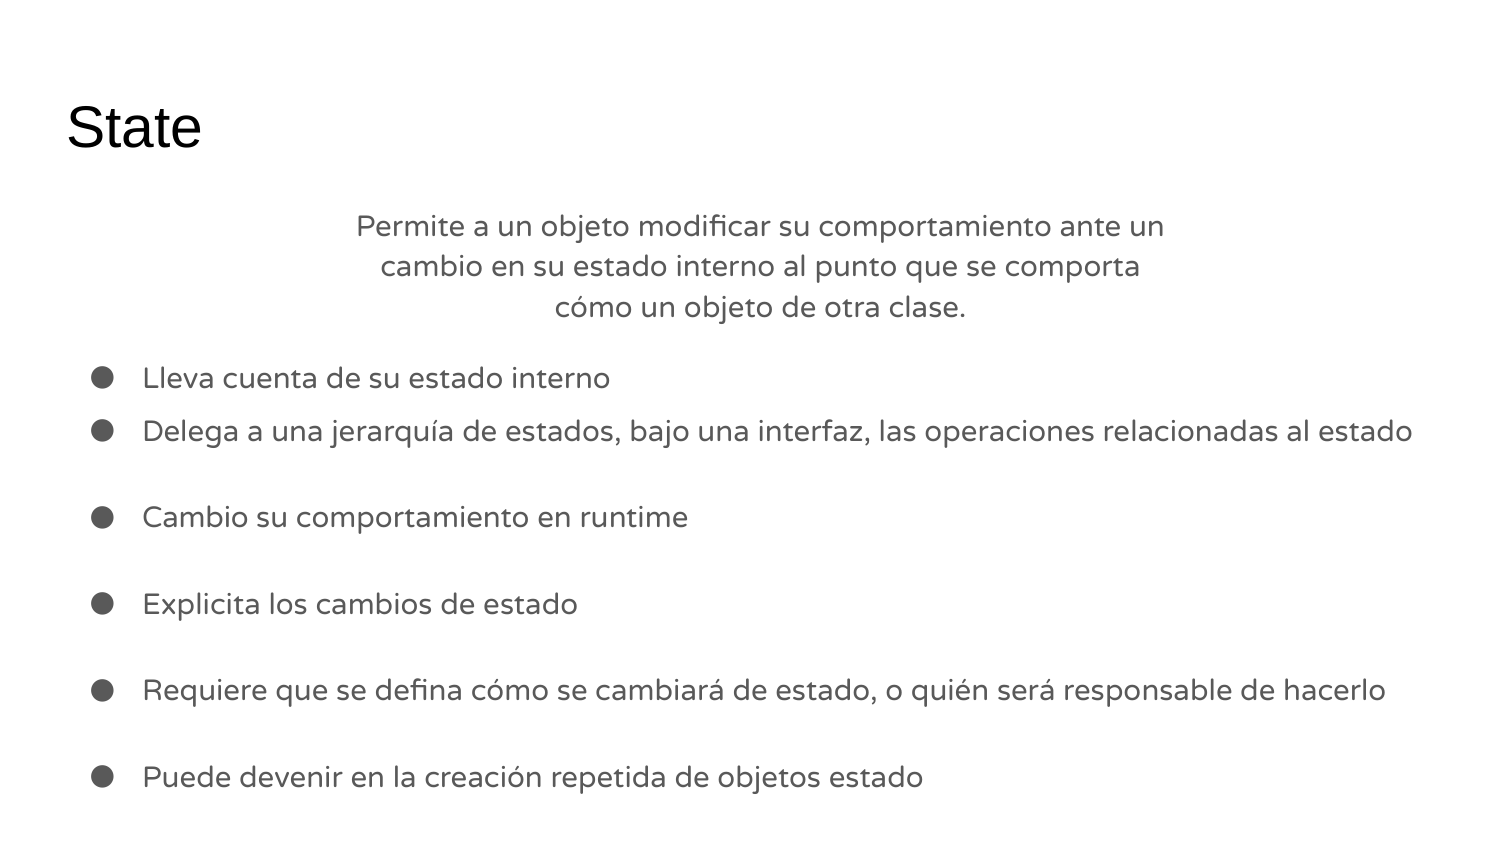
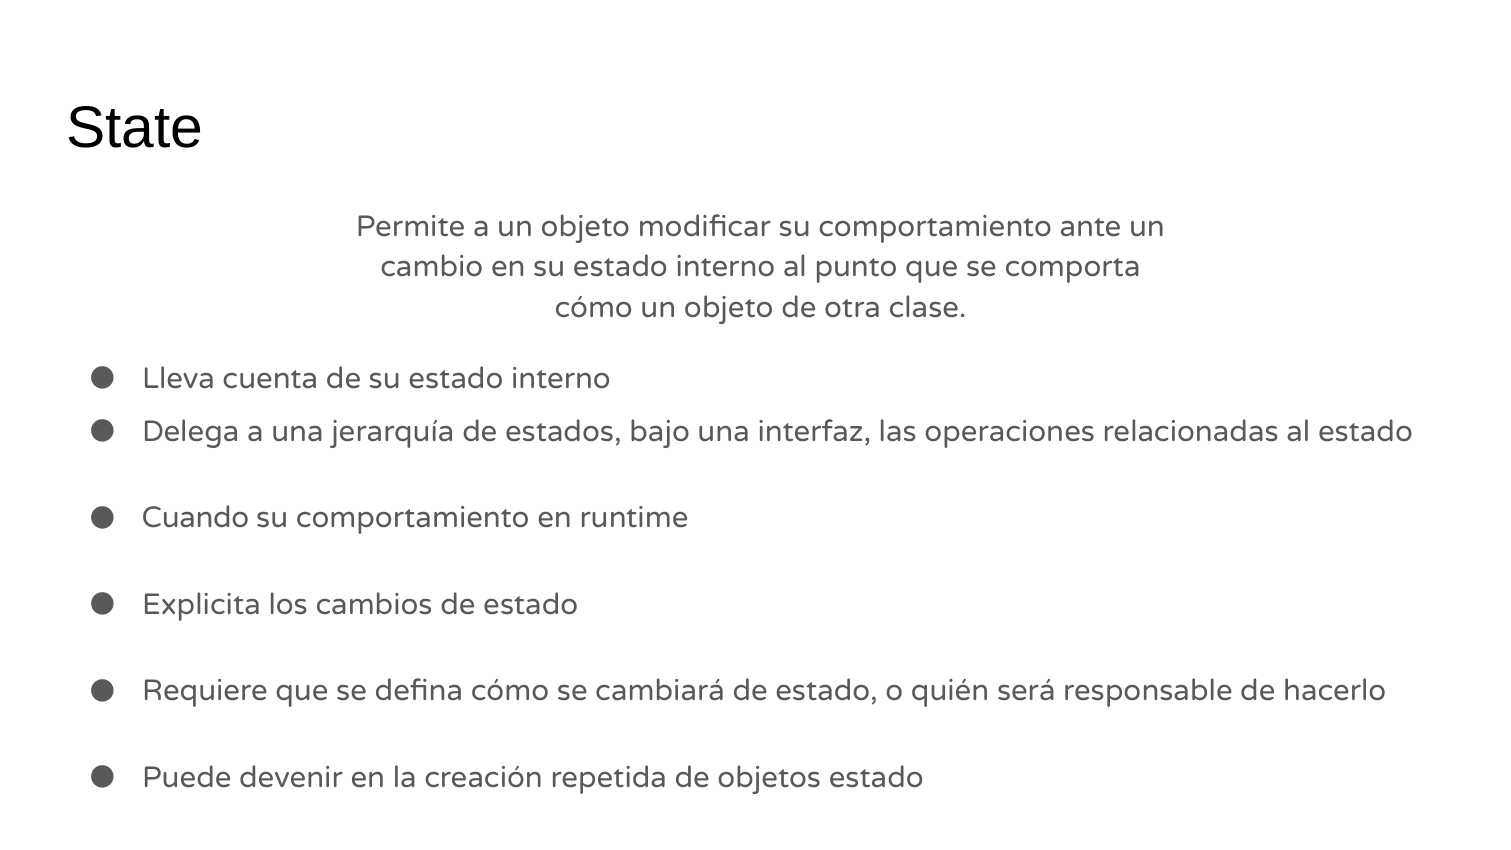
Cambio: Cambio -> Cuando (195, 518)
